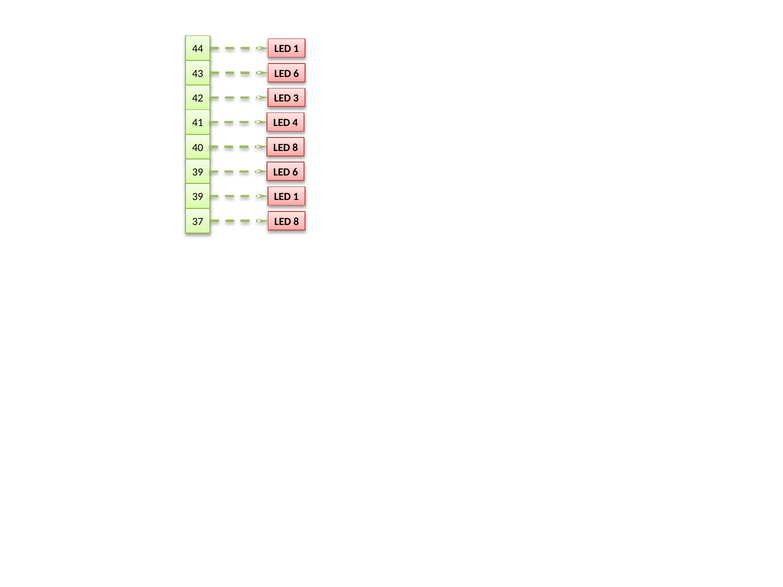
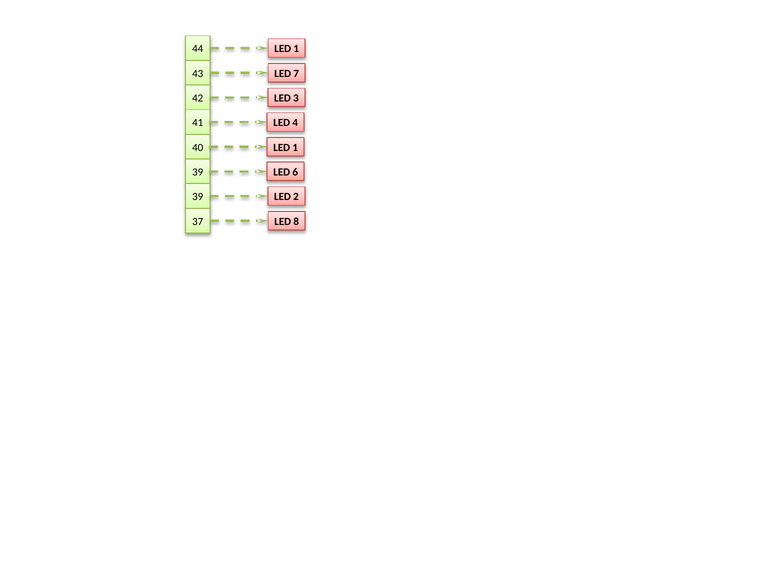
6: 6 -> 7 (296, 74)
8: 8 -> 1 (295, 148)
1: 1 -> 2 (296, 197)
